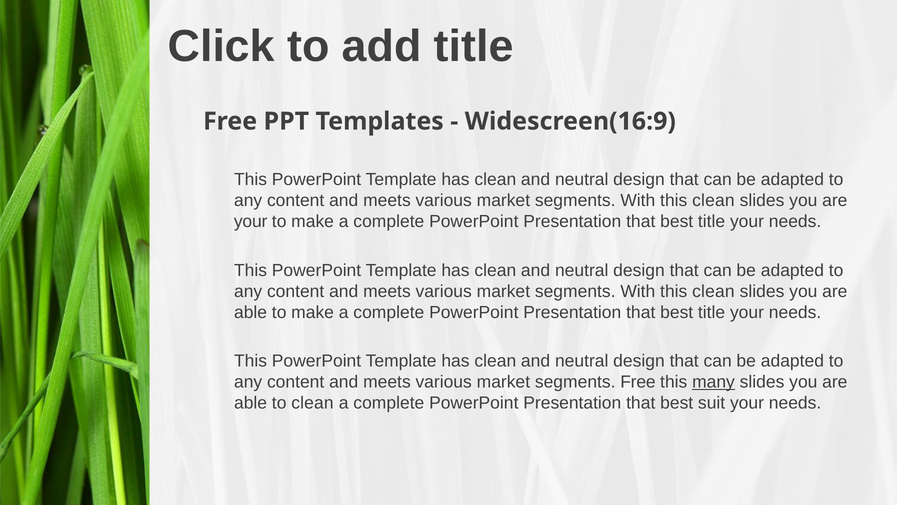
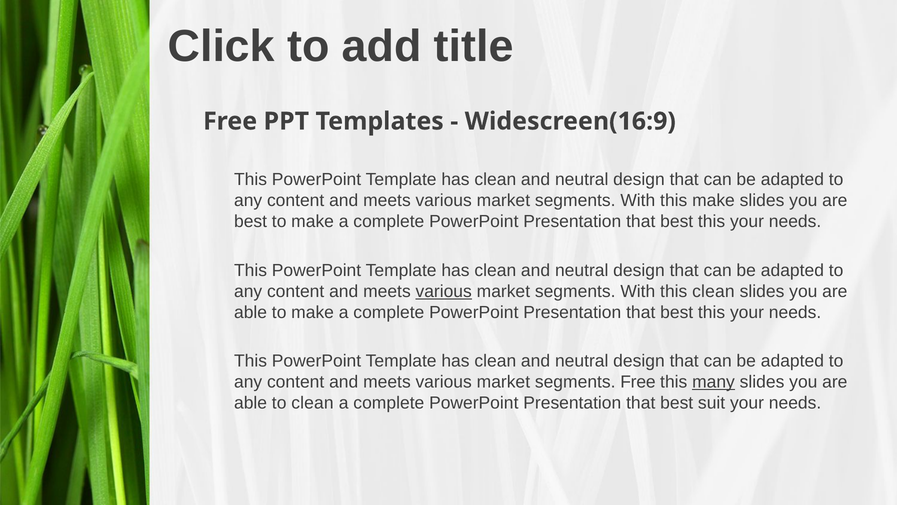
clean: clean -> make (713, 200)
your: your -> best (251, 221)
title: title -> this (712, 221)
various underline: none -> present (444, 291)
title: title -> this (712, 312)
